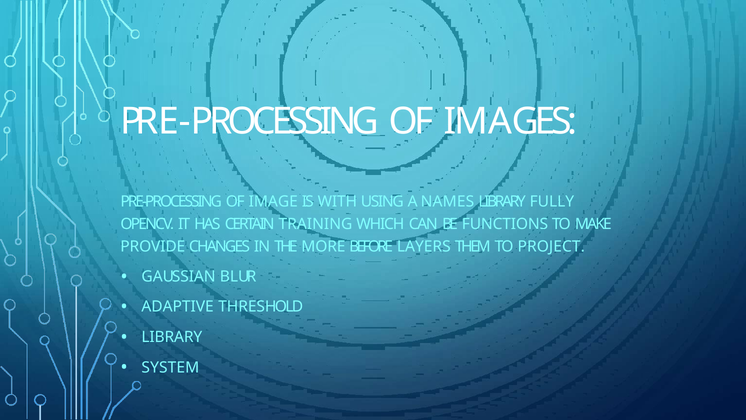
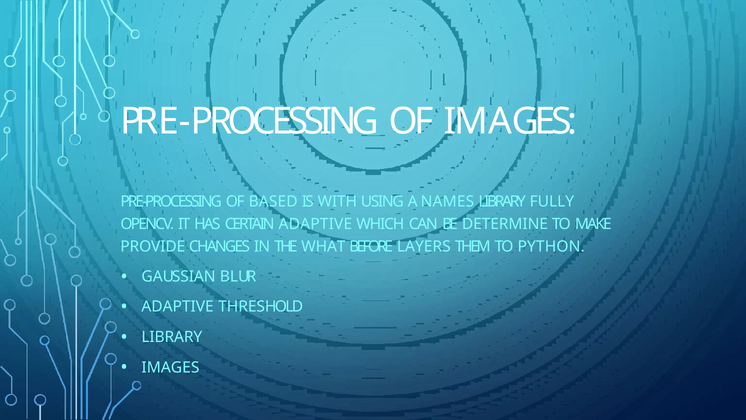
IMAGE: IMAGE -> BASED (273, 202)
CERTAIN TRAINING: TRAINING -> ADAPTIVE (315, 224)
FUNCTIONS: FUNCTIONS -> DETERMINE (505, 224)
MORE: MORE -> WHAT (323, 246)
PROJECT: PROJECT -> PYTHON (551, 246)
SYSTEM: SYSTEM -> IMAGES (170, 367)
